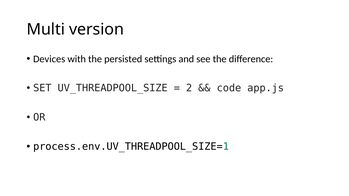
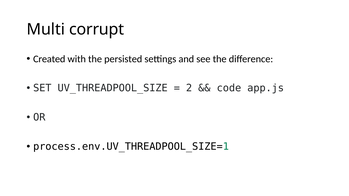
version: version -> corrupt (97, 29)
Devices: Devices -> Created (49, 59)
